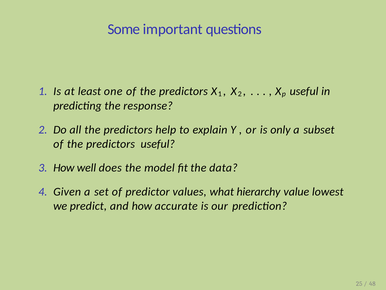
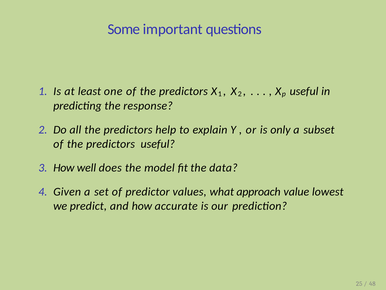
hierarchy: hierarchy -> approach (259, 192)
